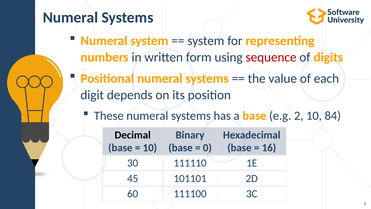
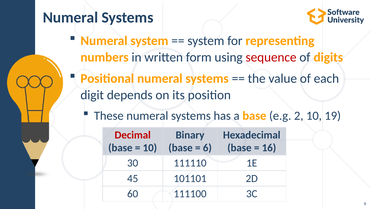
84: 84 -> 19 (333, 115)
Decimal colour: black -> red (133, 135)
0: 0 -> 6 (207, 148)
